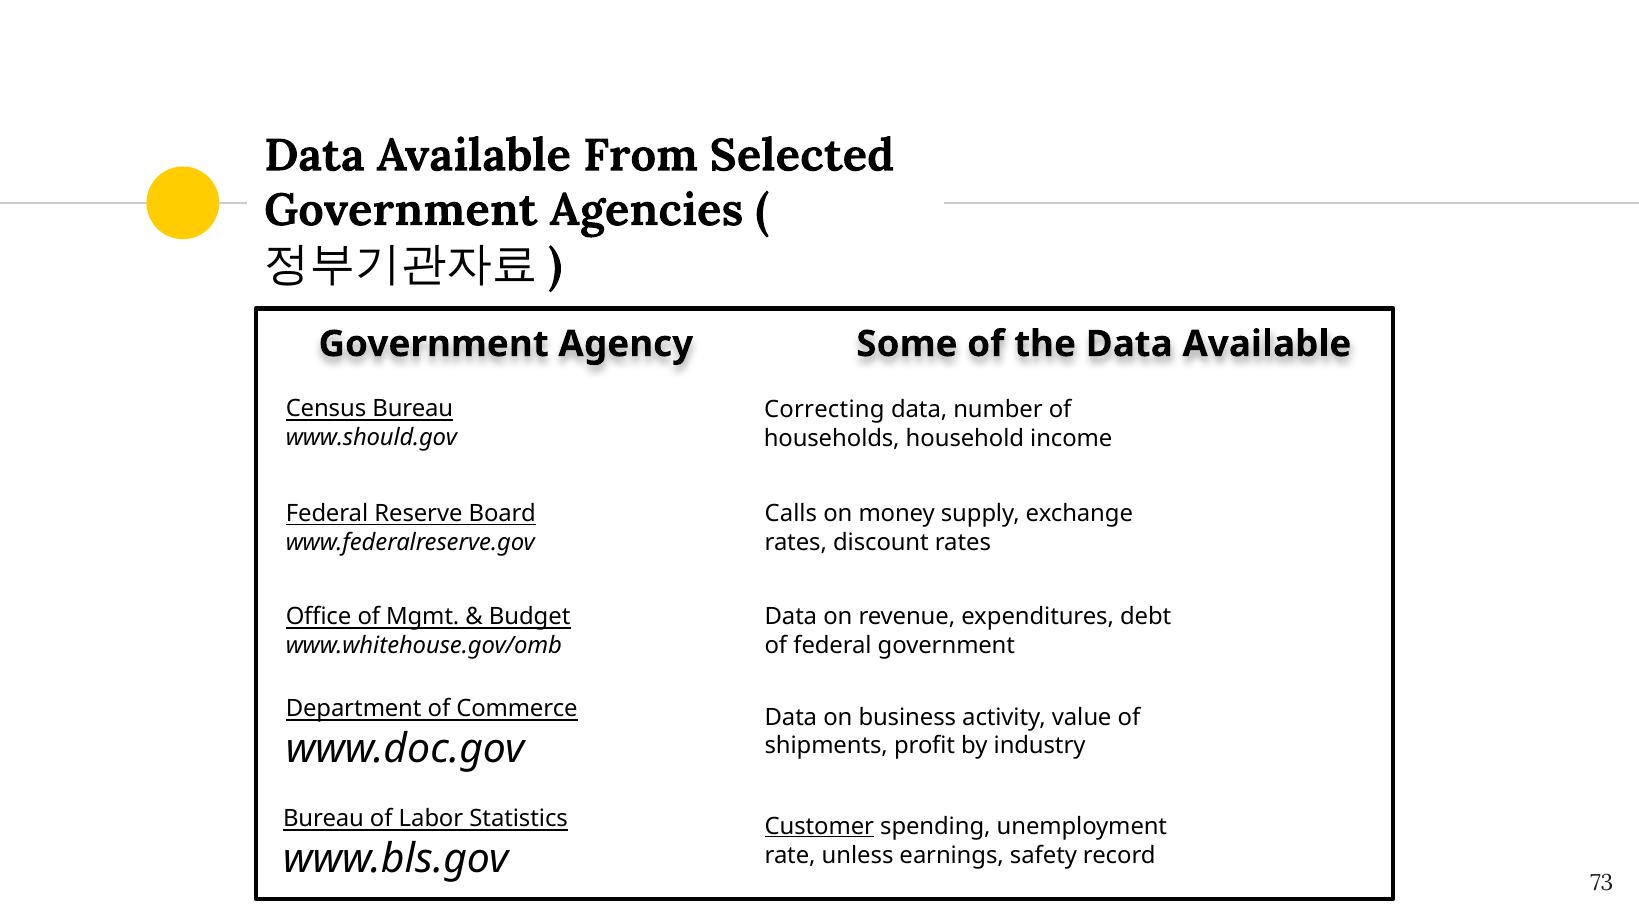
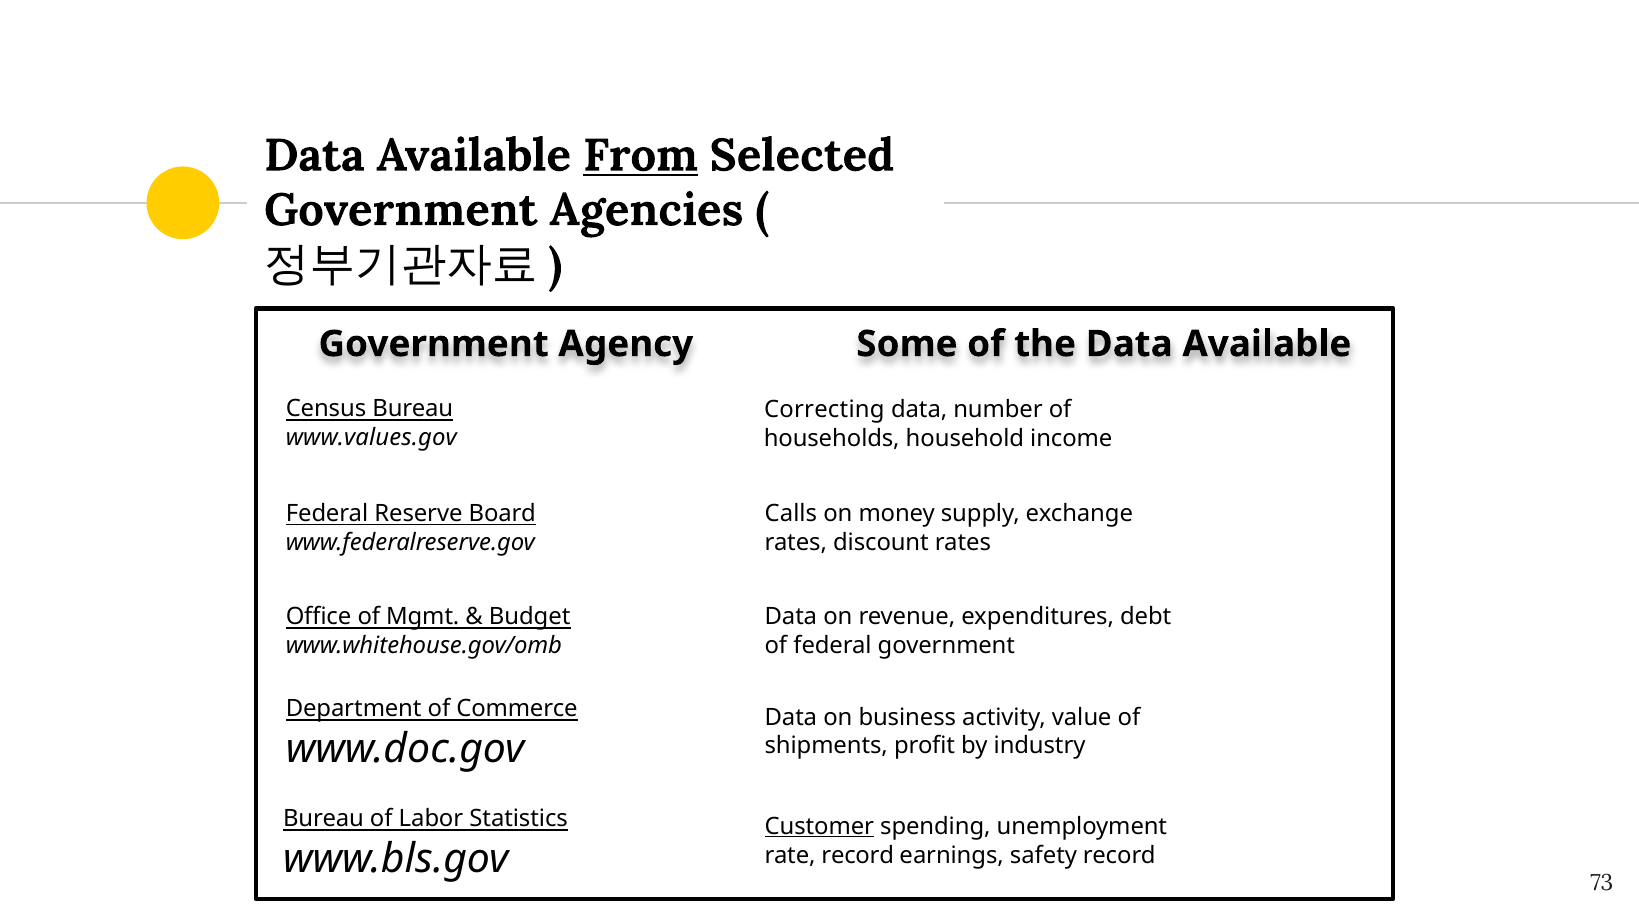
From underline: none -> present (640, 156)
www.should.gov: www.should.gov -> www.values.gov (371, 438)
rate unless: unless -> record (858, 855)
